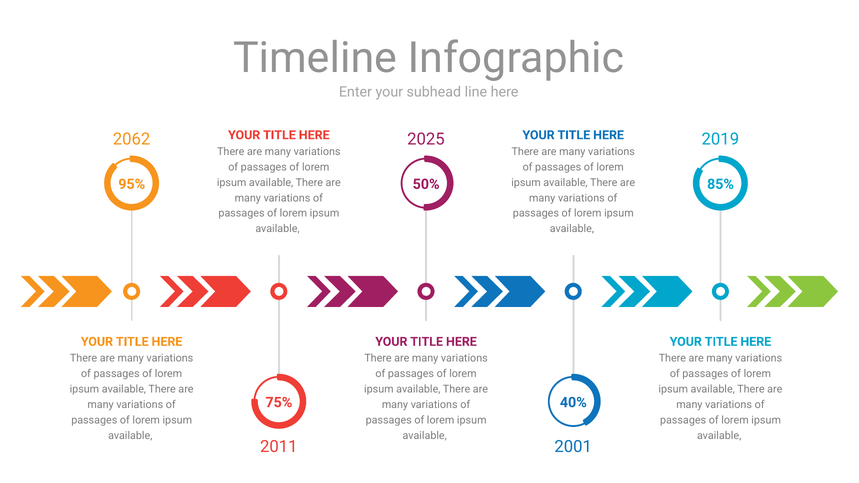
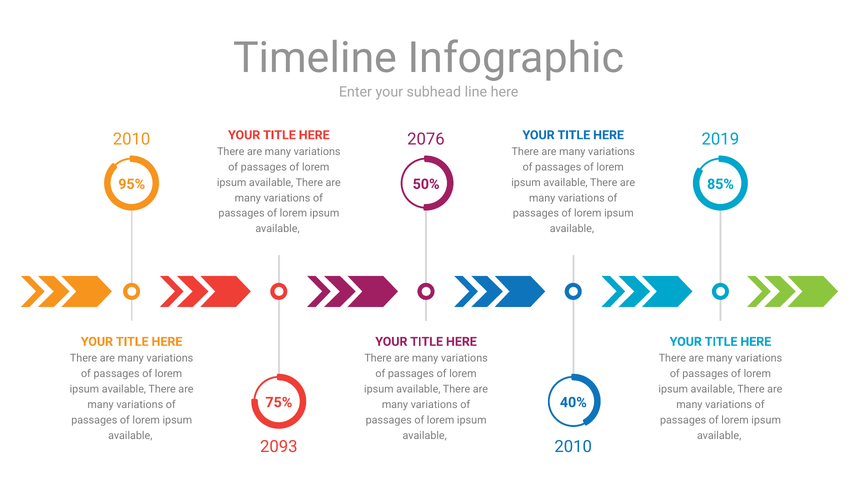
2062: 2062 -> 2010 (132, 139)
2025: 2025 -> 2076 (426, 139)
2011: 2011 -> 2093 (279, 447)
2001: 2001 -> 2010 (573, 447)
